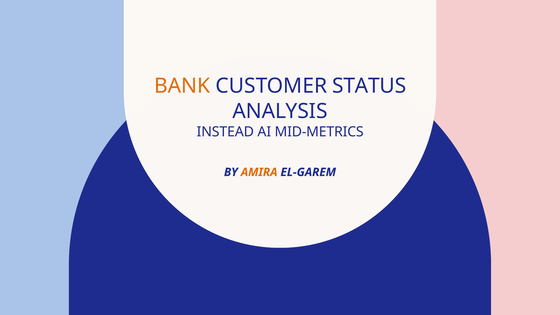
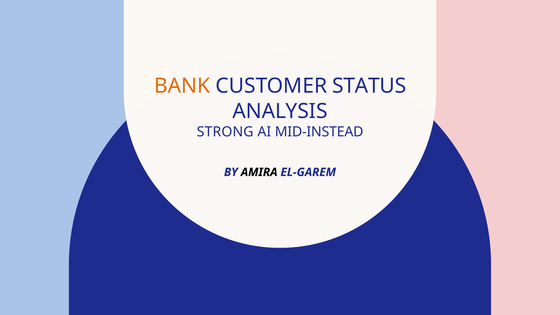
INSTEAD: INSTEAD -> STRONG (225, 132)
MID-METRICS: MID-METRICS -> MID-INSTEAD (319, 132)
AMIRA colour: orange -> black (259, 172)
